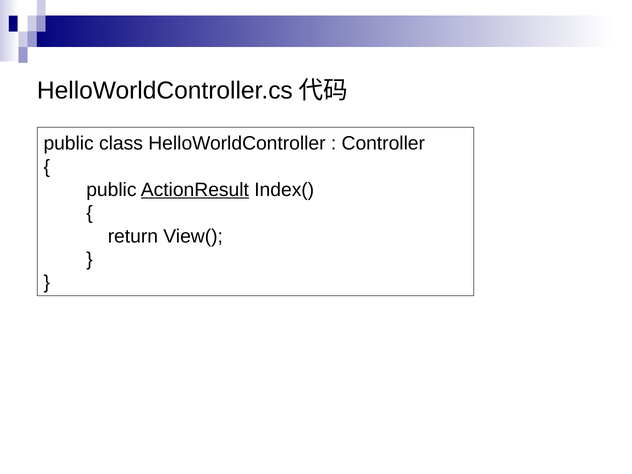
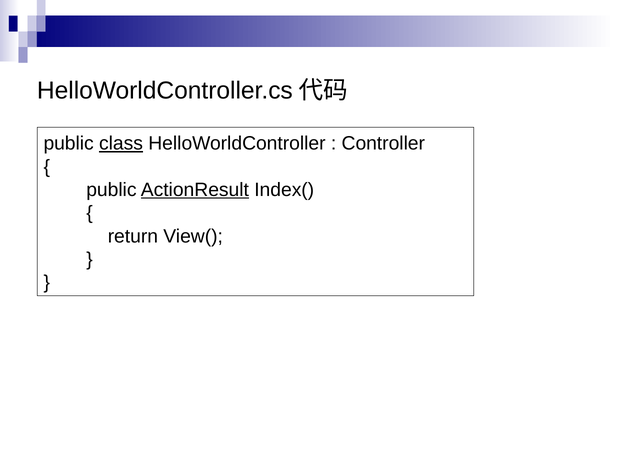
class underline: none -> present (121, 143)
